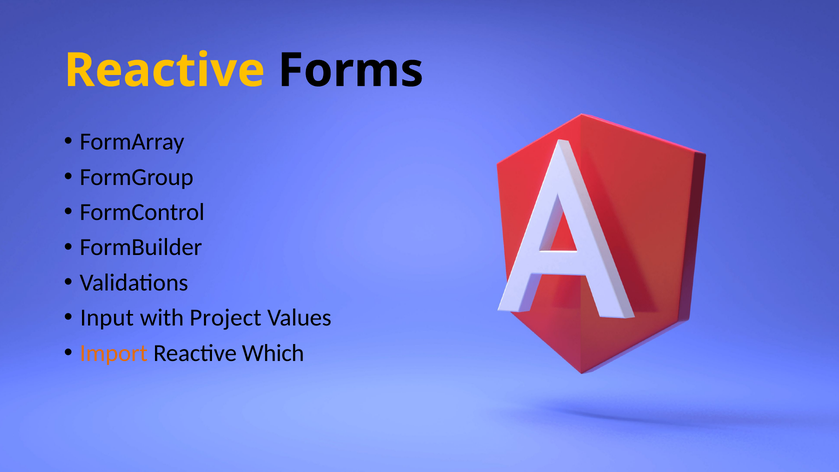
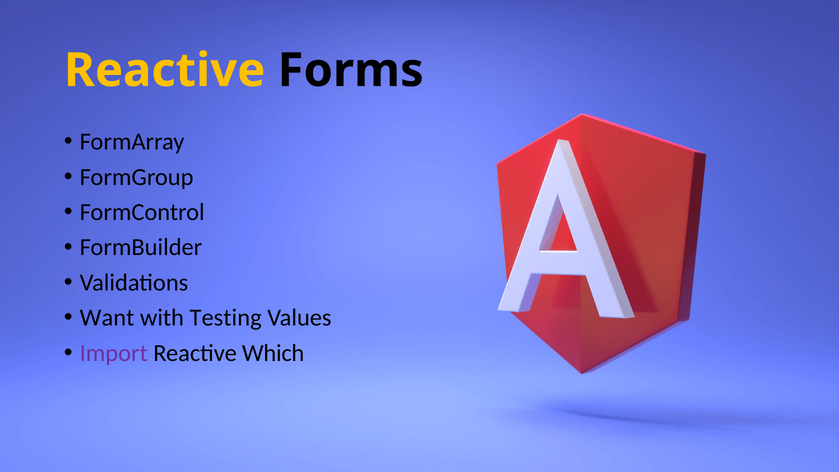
Input: Input -> Want (107, 318)
Project: Project -> Testing (226, 318)
Import colour: orange -> purple (114, 353)
